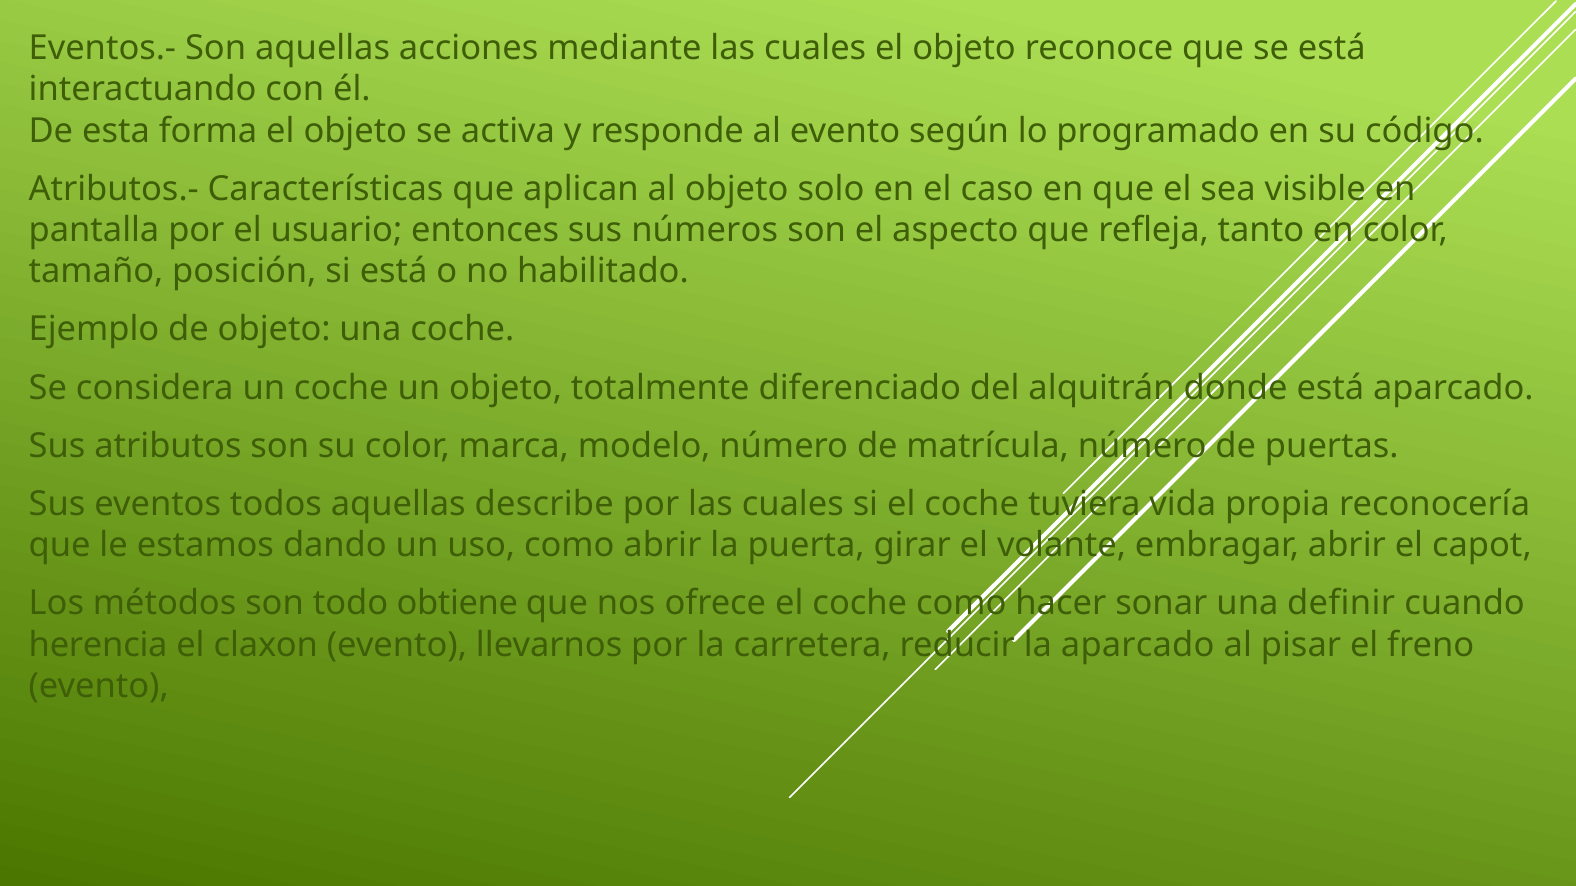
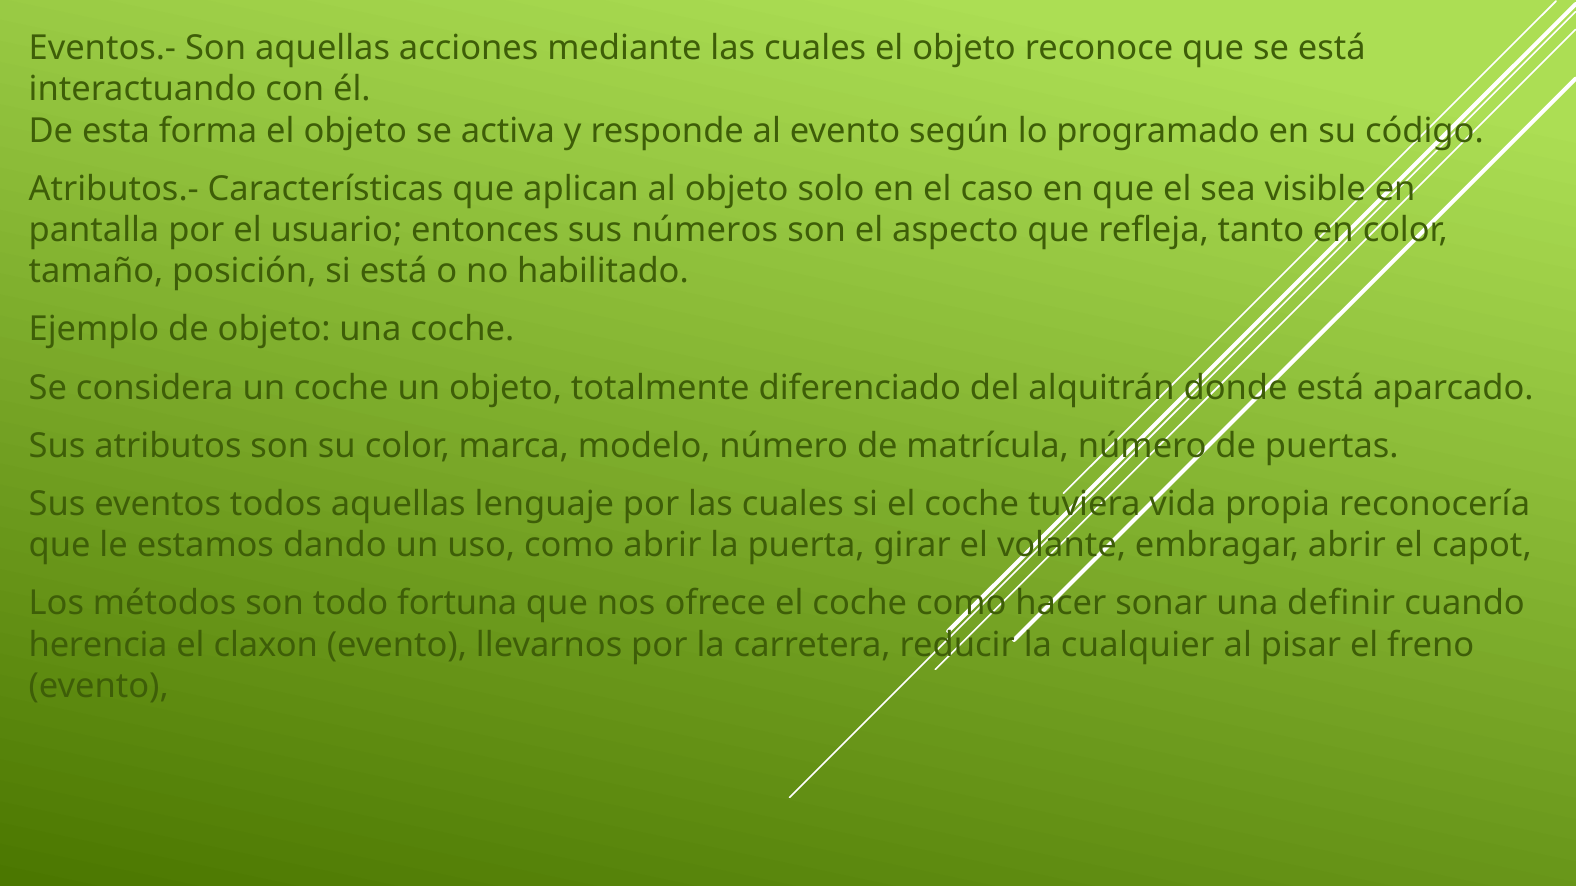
describe: describe -> lenguaje (544, 504)
obtiene: obtiene -> fortuna (457, 604)
la aparcado: aparcado -> cualquier (1138, 645)
